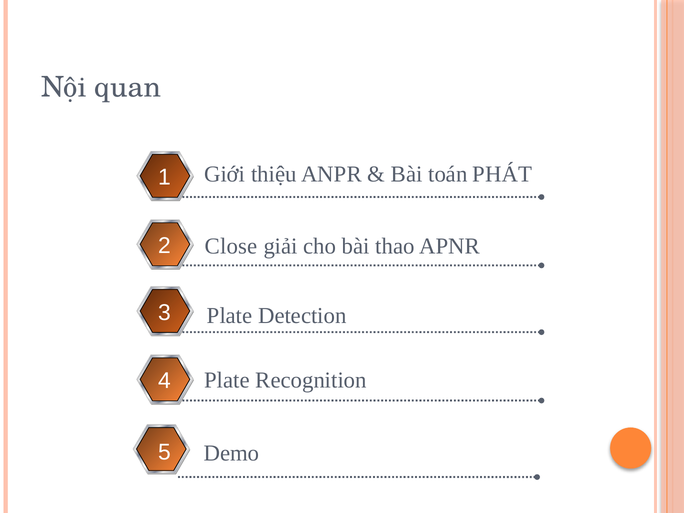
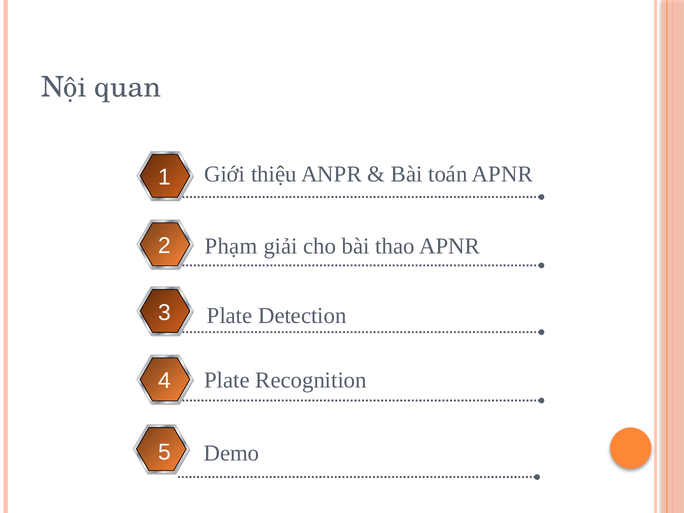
toán PHÁT: PHÁT -> APNR (502, 174)
Close: Close -> Phạm (231, 246)
